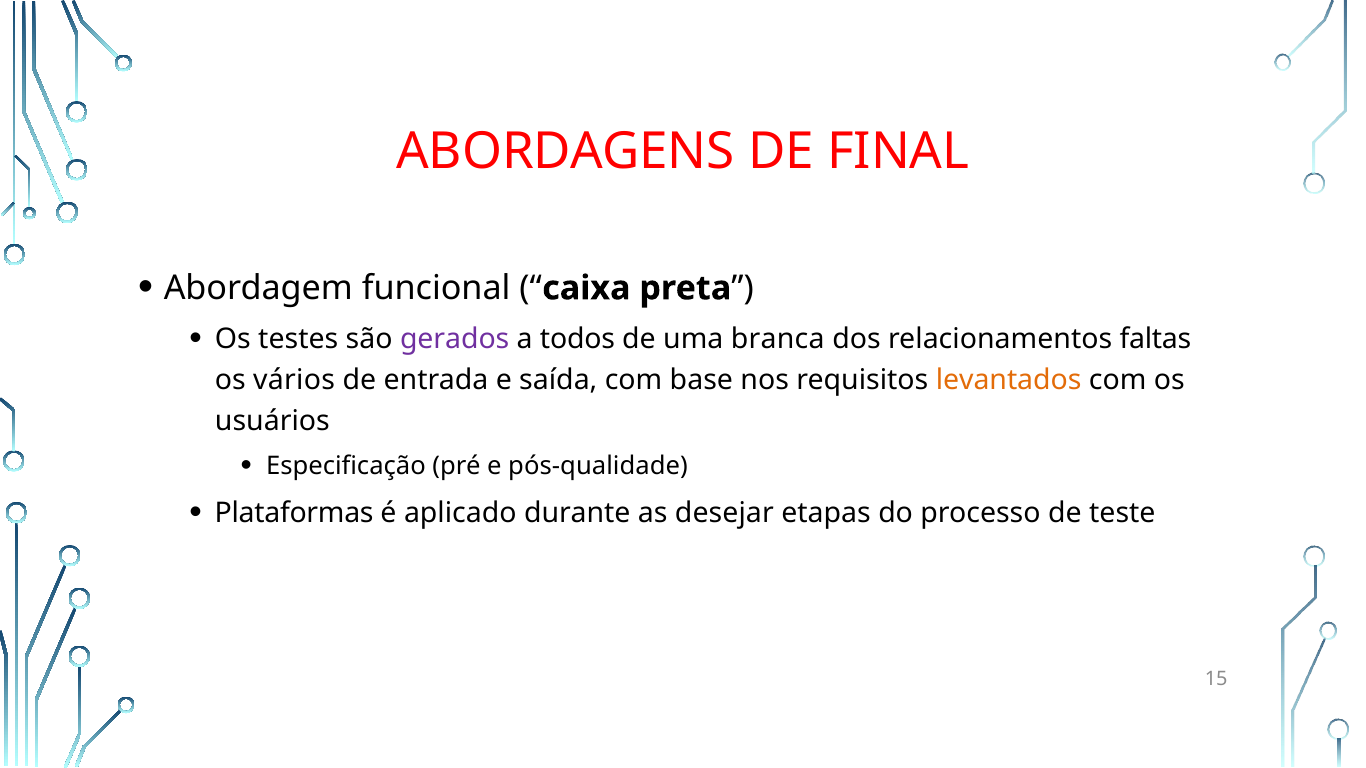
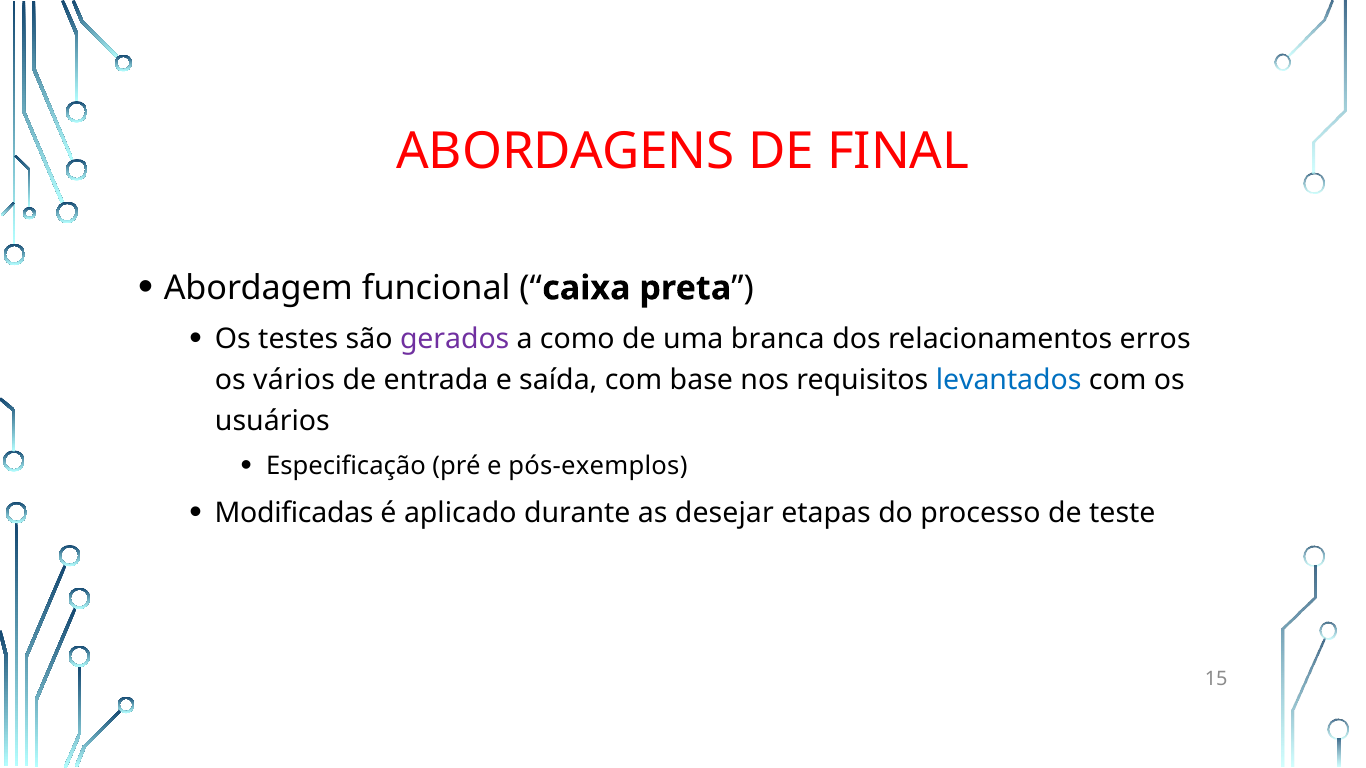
todos: todos -> como (577, 339)
faltas: faltas -> erros (1155, 339)
levantados colour: orange -> blue (1009, 380)
pós-qualidade: pós-qualidade -> pós-exemplos (598, 467)
Plataformas: Plataformas -> Modificadas (294, 513)
